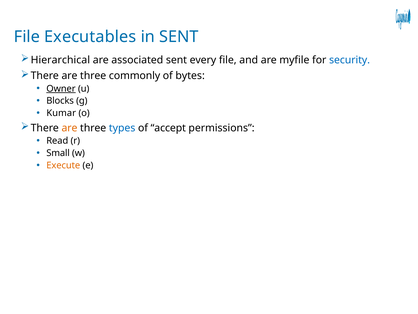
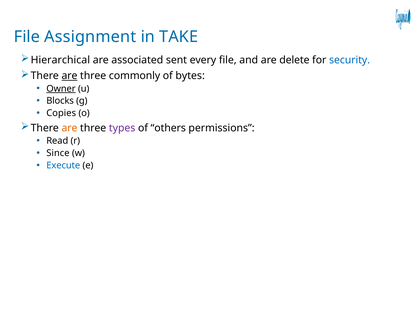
Executables: Executables -> Assignment (90, 37)
in SENT: SENT -> TAKE (179, 37)
myfile: myfile -> delete (294, 60)
are underline: none -> present (69, 76)
Kumar: Kumar -> Copies (61, 113)
types colour: blue -> purple (122, 128)
accept: accept -> others (168, 128)
Small: Small -> Since (58, 153)
Execute colour: orange -> blue (63, 165)
